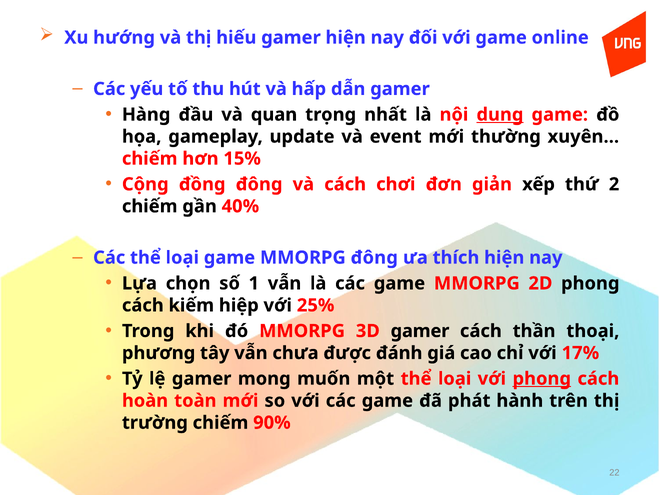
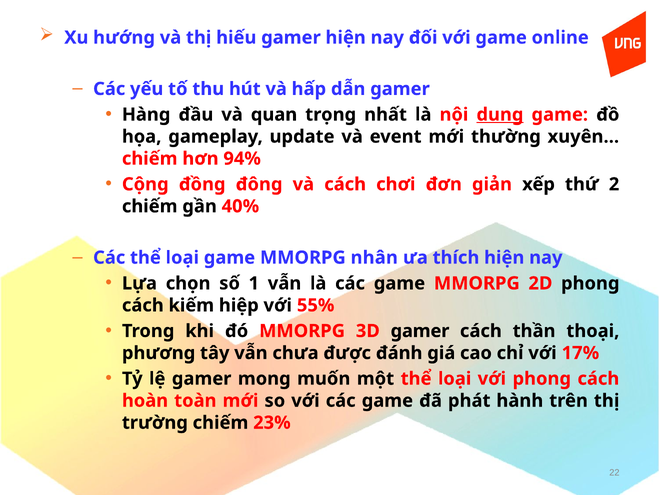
15%: 15% -> 94% (242, 158)
MMORPG đông: đông -> nhân (374, 257)
25%: 25% -> 55% (316, 305)
phong underline: present -> none (542, 378)
90%: 90% -> 23% (272, 422)
